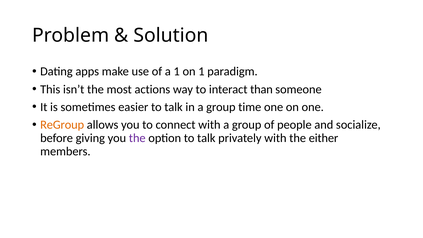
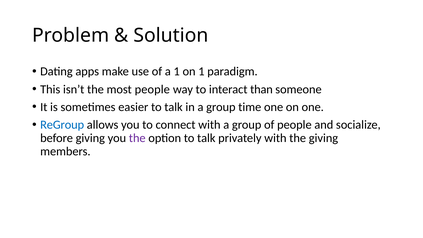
most actions: actions -> people (152, 89)
ReGroup colour: orange -> blue (62, 125)
the either: either -> giving (323, 138)
